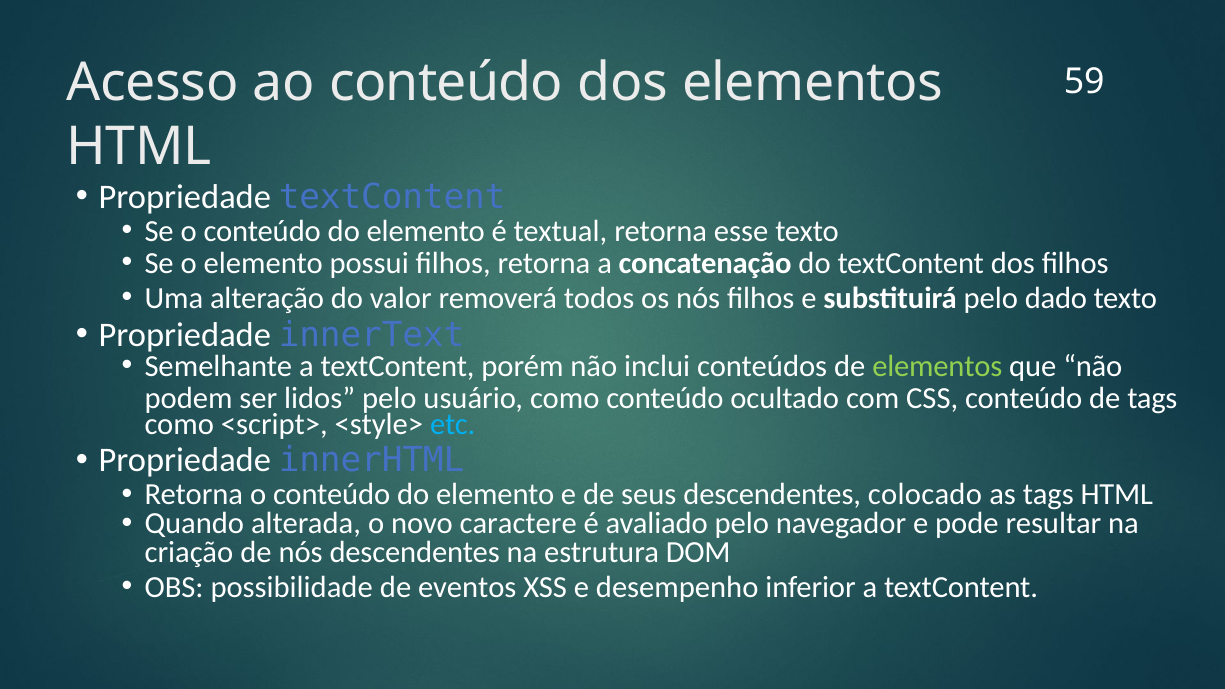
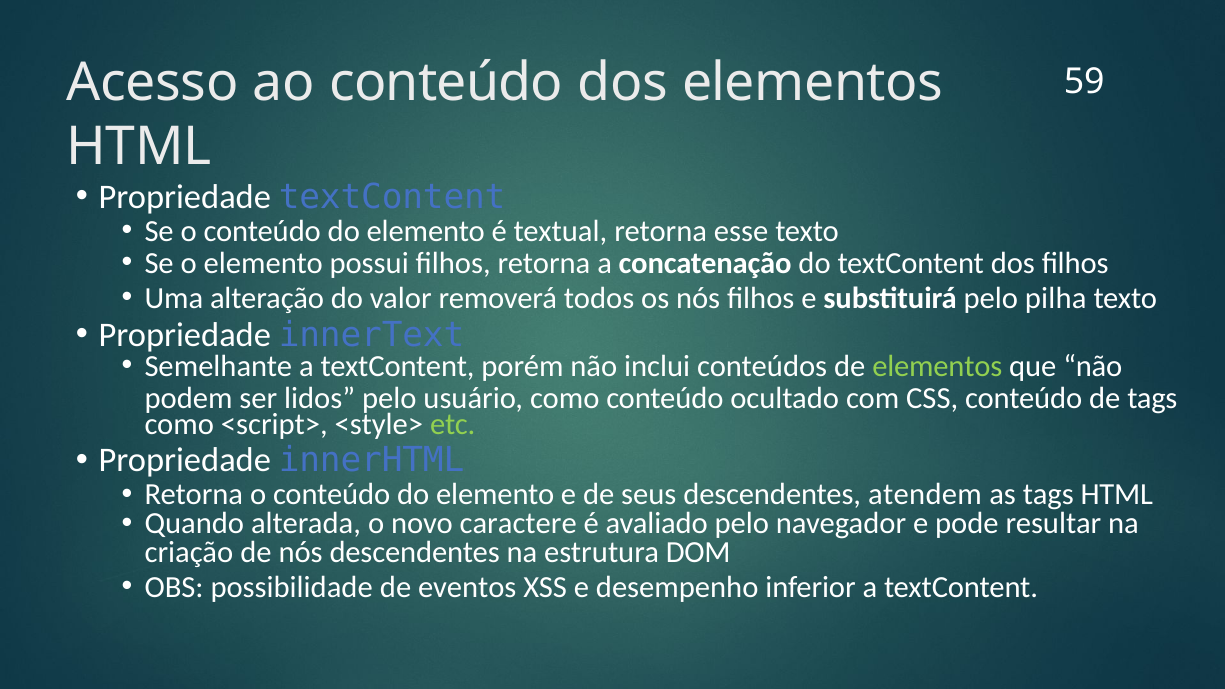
dado: dado -> pilha (1056, 298)
etc colour: light blue -> light green (453, 424)
colocado: colocado -> atendem (925, 495)
